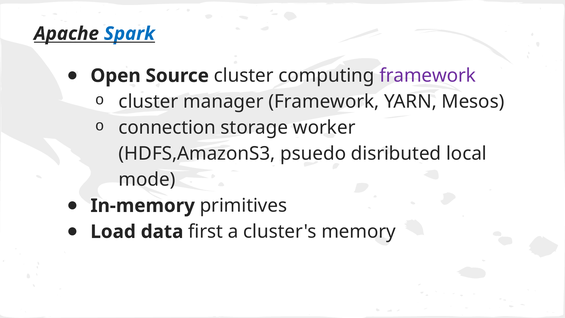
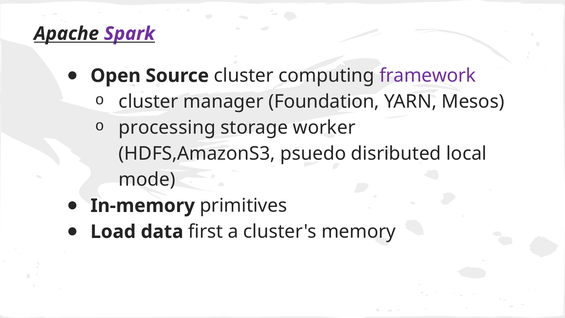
Spark colour: blue -> purple (129, 34)
manager Framework: Framework -> Foundation (324, 102)
connection: connection -> processing (167, 128)
